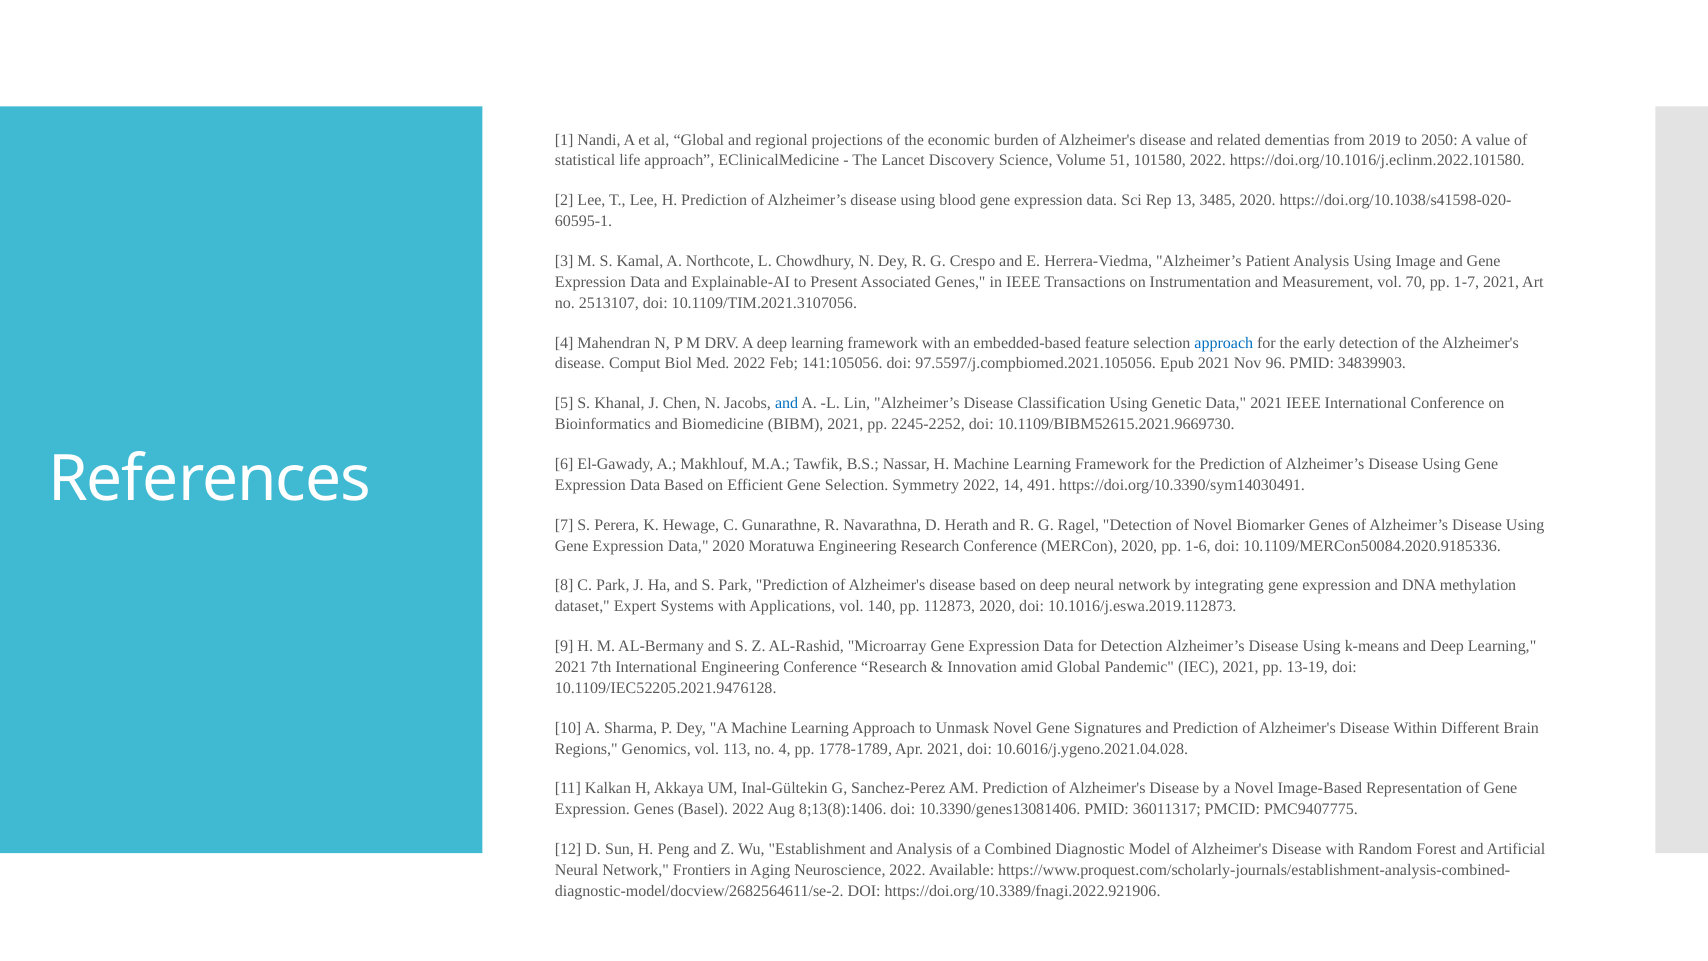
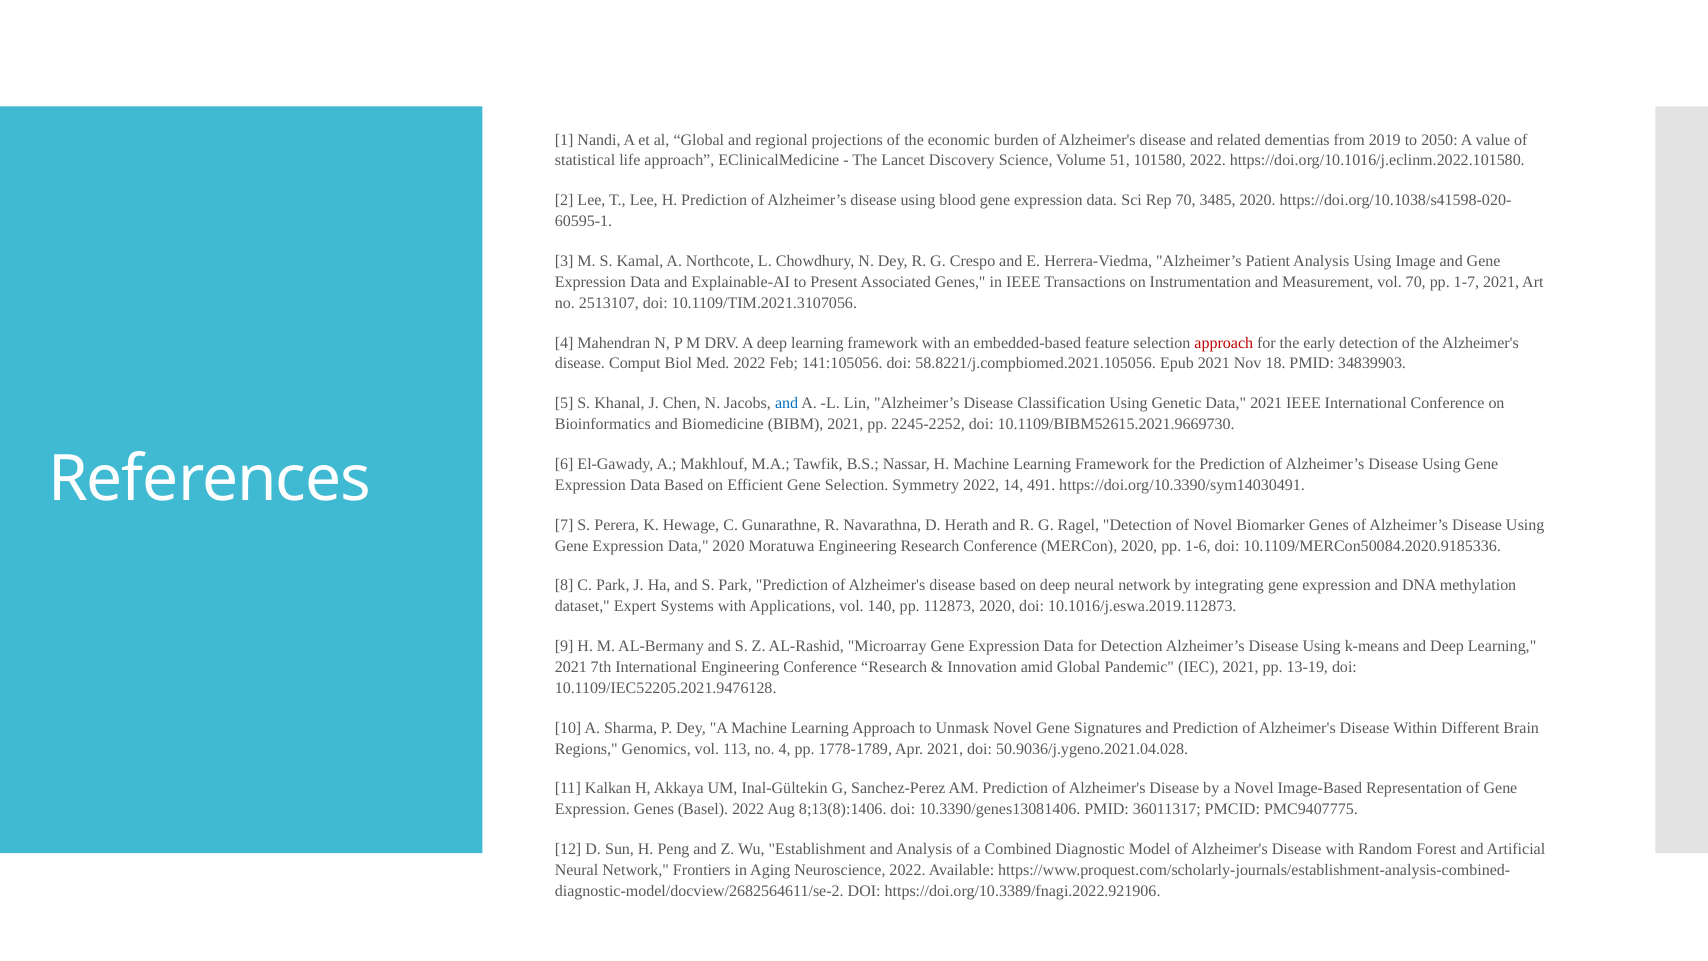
Rep 13: 13 -> 70 (1186, 200)
approach colour: blue -> red (1224, 343)
97.5597/j.compbiomed.2021.105056: 97.5597/j.compbiomed.2021.105056 -> 58.8221/j.compbiomed.2021.105056 (1036, 363)
96: 96 -> 18 (1276, 363)
10.6016/j.ygeno.2021.04.028: 10.6016/j.ygeno.2021.04.028 -> 50.9036/j.ygeno.2021.04.028 (1092, 749)
